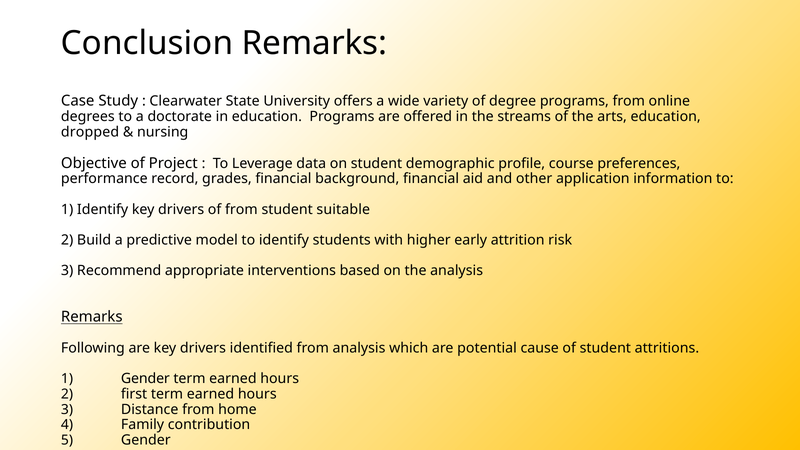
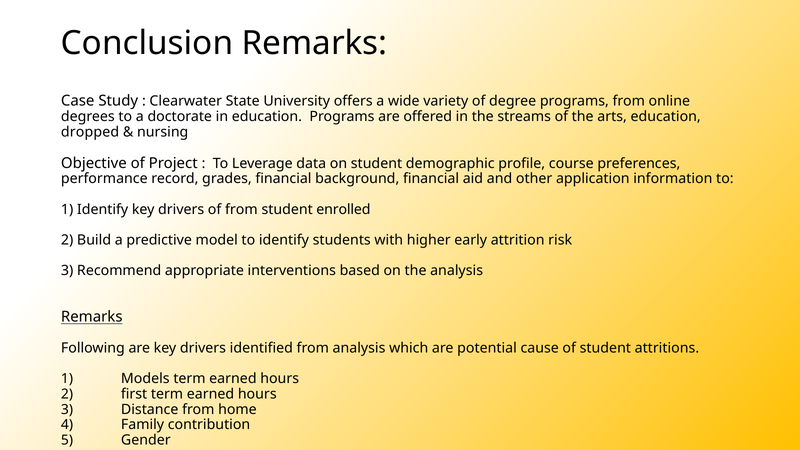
suitable: suitable -> enrolled (343, 209)
1 Gender: Gender -> Models (145, 379)
